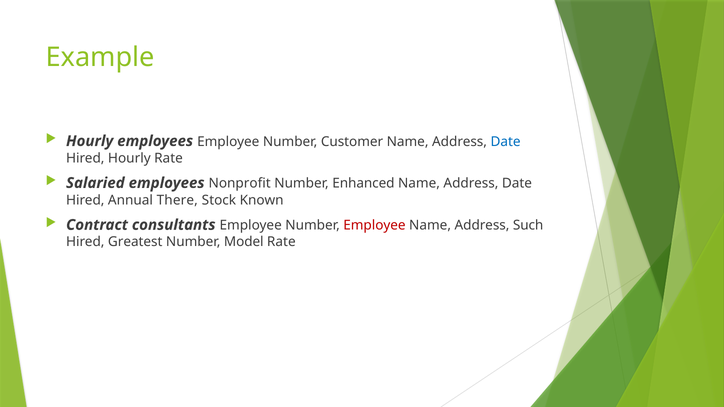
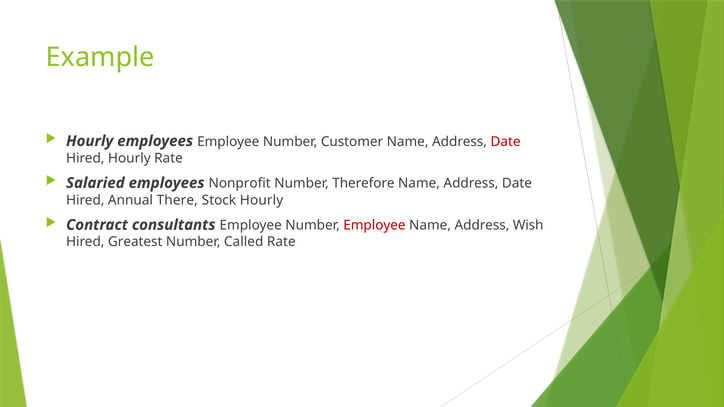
Date colour: blue -> red (506, 142)
Enhanced: Enhanced -> Therefore (363, 184)
Stock Known: Known -> Hourly (262, 200)
Such: Such -> Wish (528, 226)
Model: Model -> Called (244, 242)
